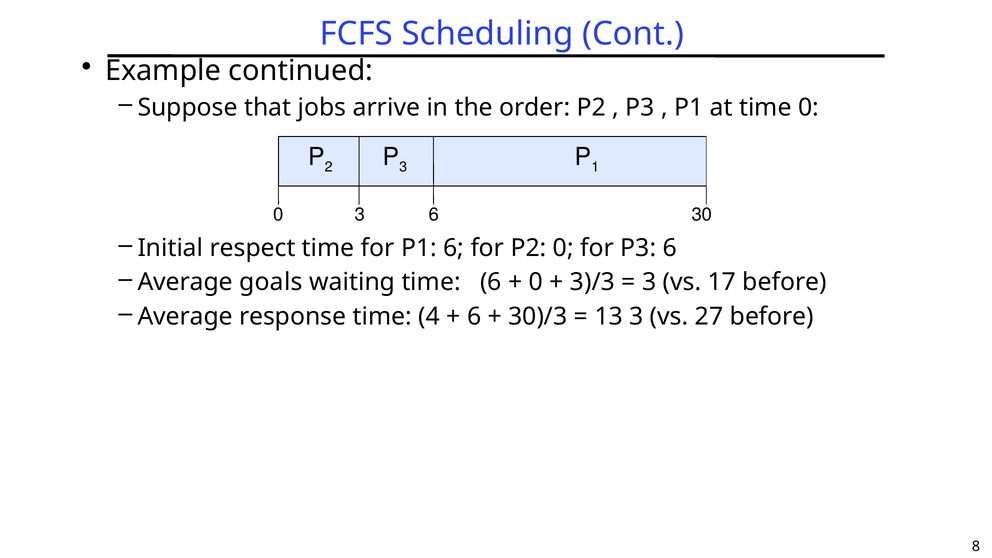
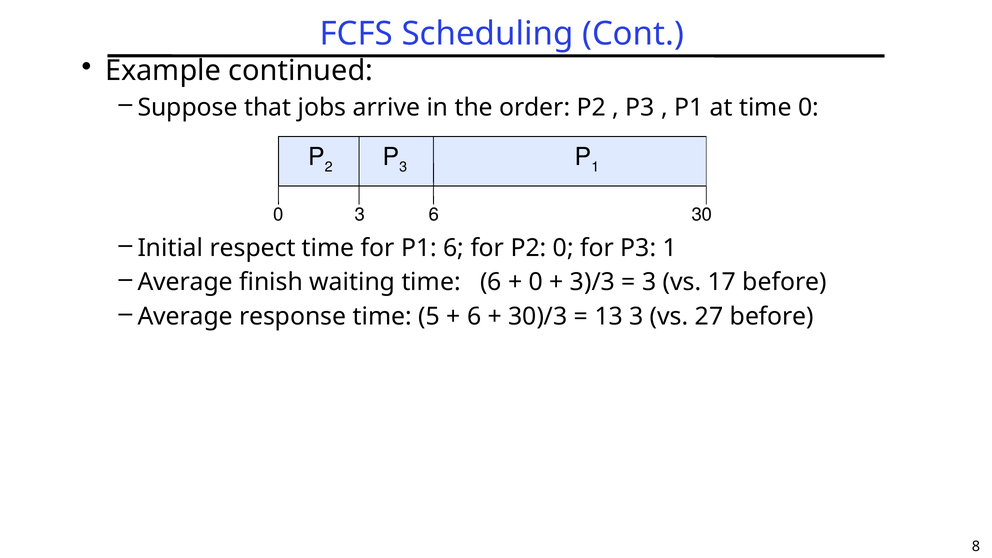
P3 6: 6 -> 1 (670, 248)
goals: goals -> finish (271, 282)
4: 4 -> 5 (429, 316)
